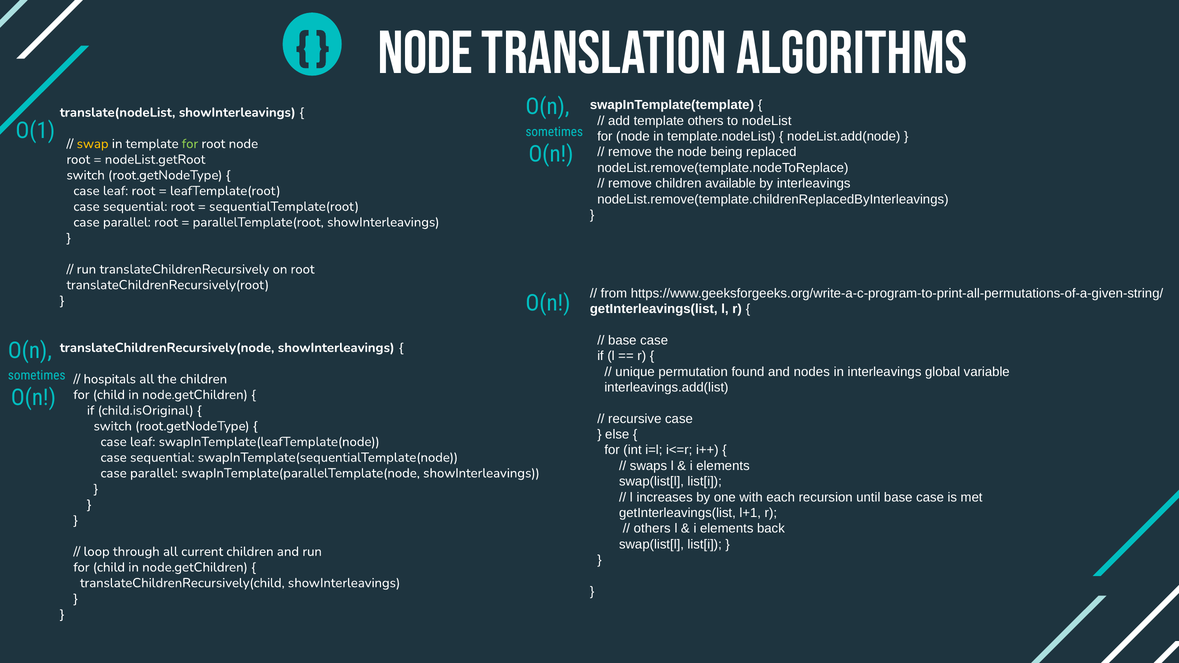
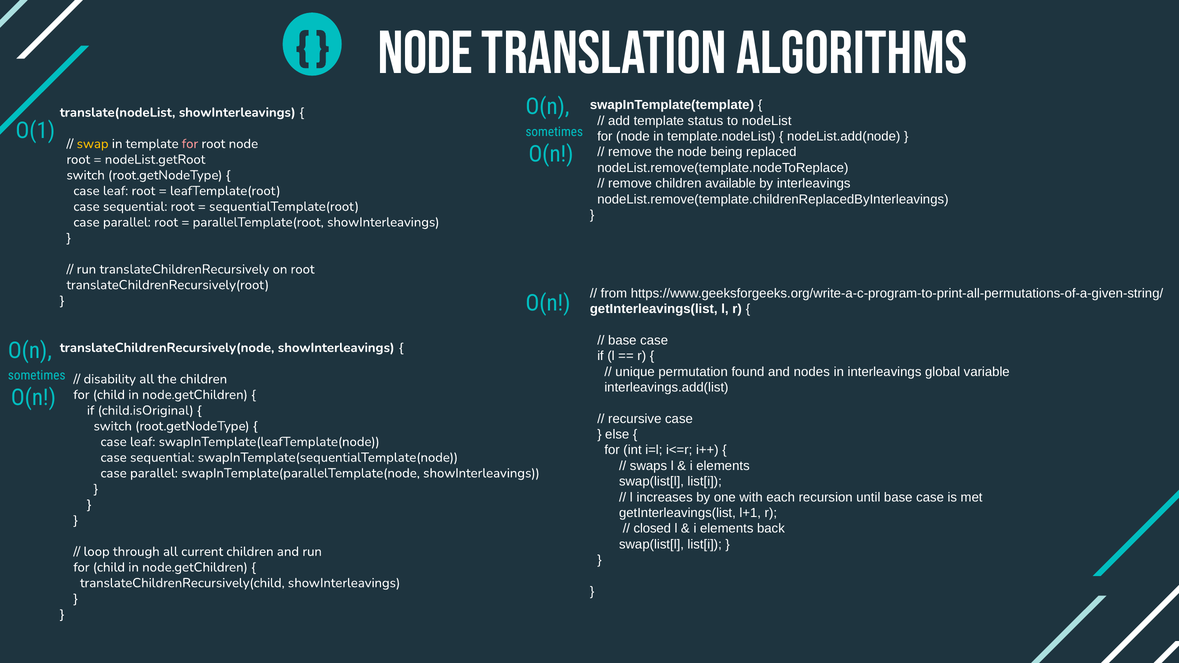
template others: others -> status (706, 121)
for colour: light green -> pink (190, 144)
hospitals: hospitals -> disability (110, 379)
others: others -> closed (652, 529)
